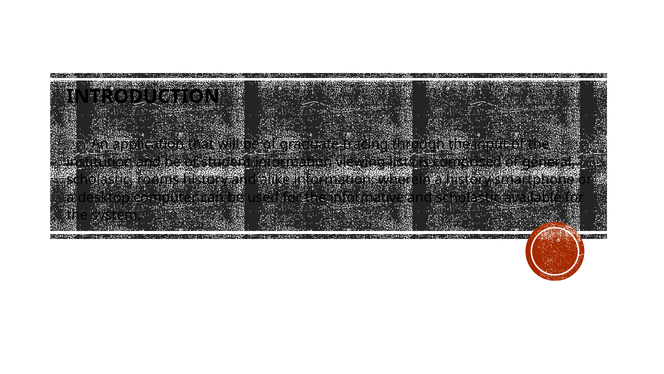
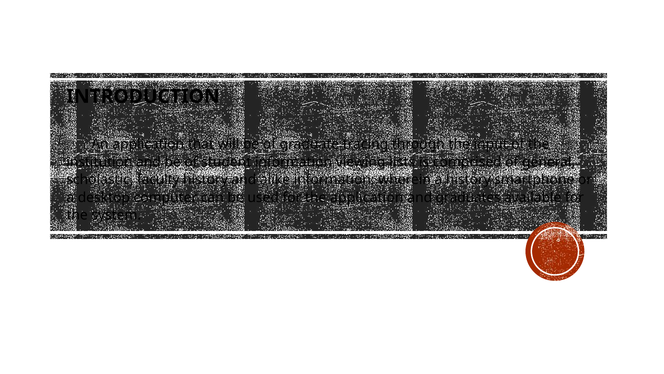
rooms: rooms -> faculty (158, 180)
the informative: informative -> application (367, 197)
and scholastic: scholastic -> graduates (468, 197)
